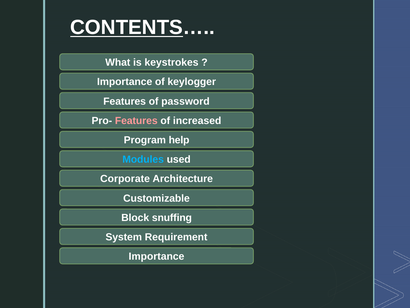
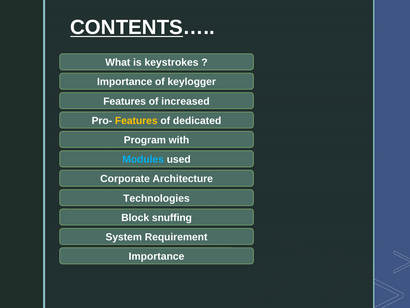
password: password -> increased (185, 101)
Features colour: pink -> yellow (136, 121)
increased: increased -> dedicated (197, 121)
help: help -> with (179, 140)
Customizable: Customizable -> Technologies (156, 198)
